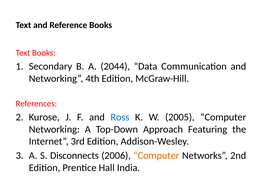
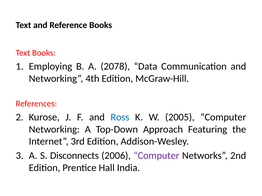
Secondary: Secondary -> Employing (50, 66)
2044: 2044 -> 2078 (115, 66)
Computer colour: orange -> purple (156, 156)
